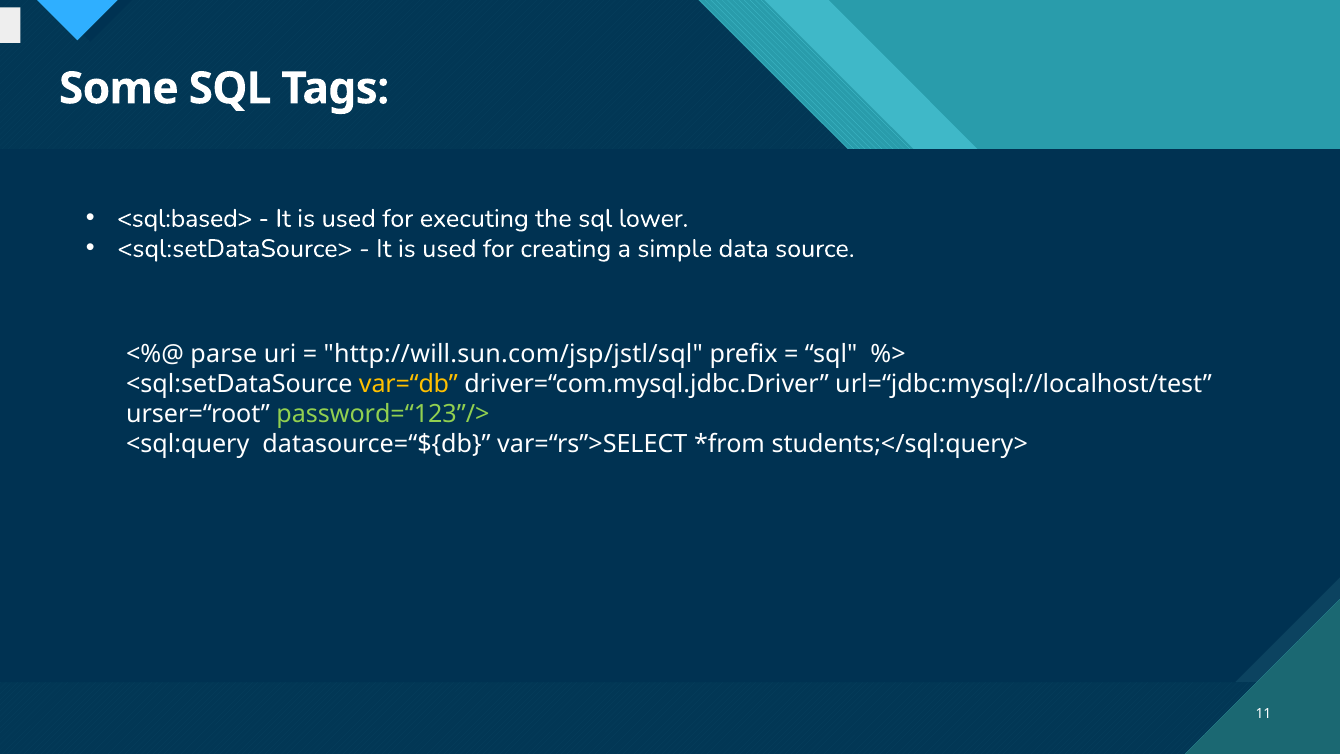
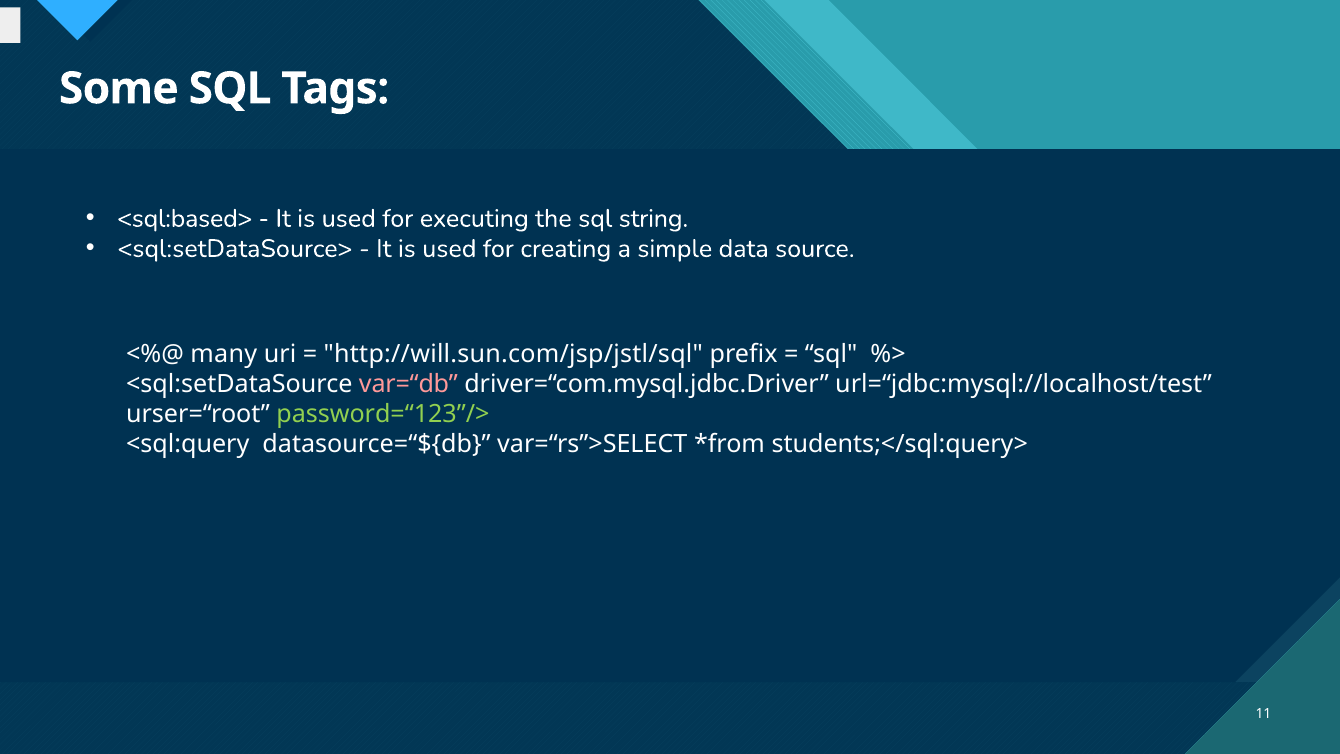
lower: lower -> string (653, 218)
parse: parse -> many (224, 354)
var=“db colour: yellow -> pink (408, 384)
